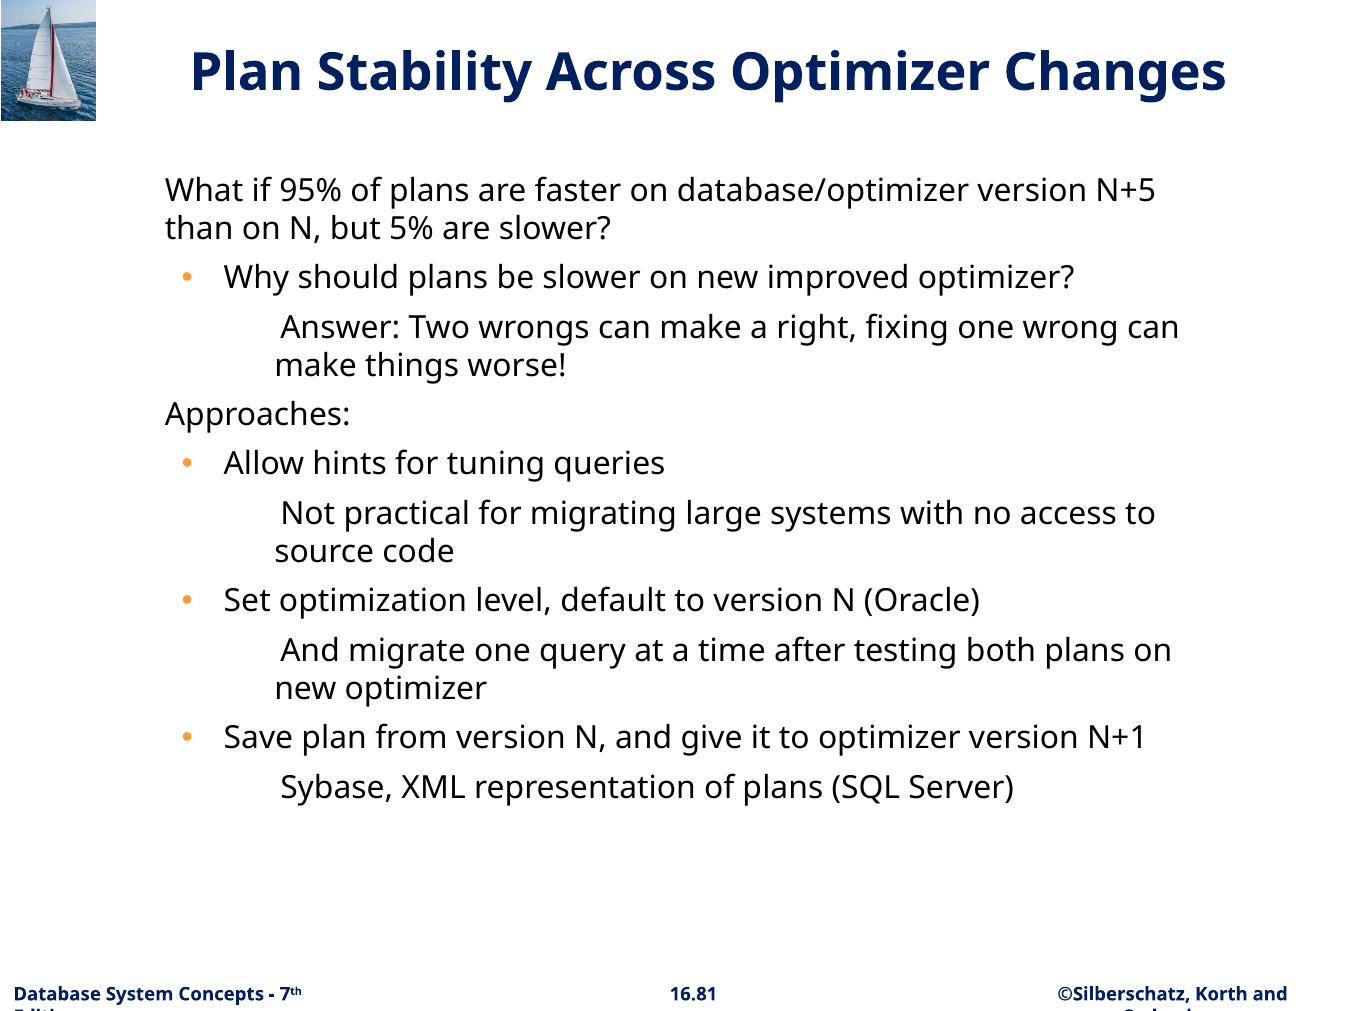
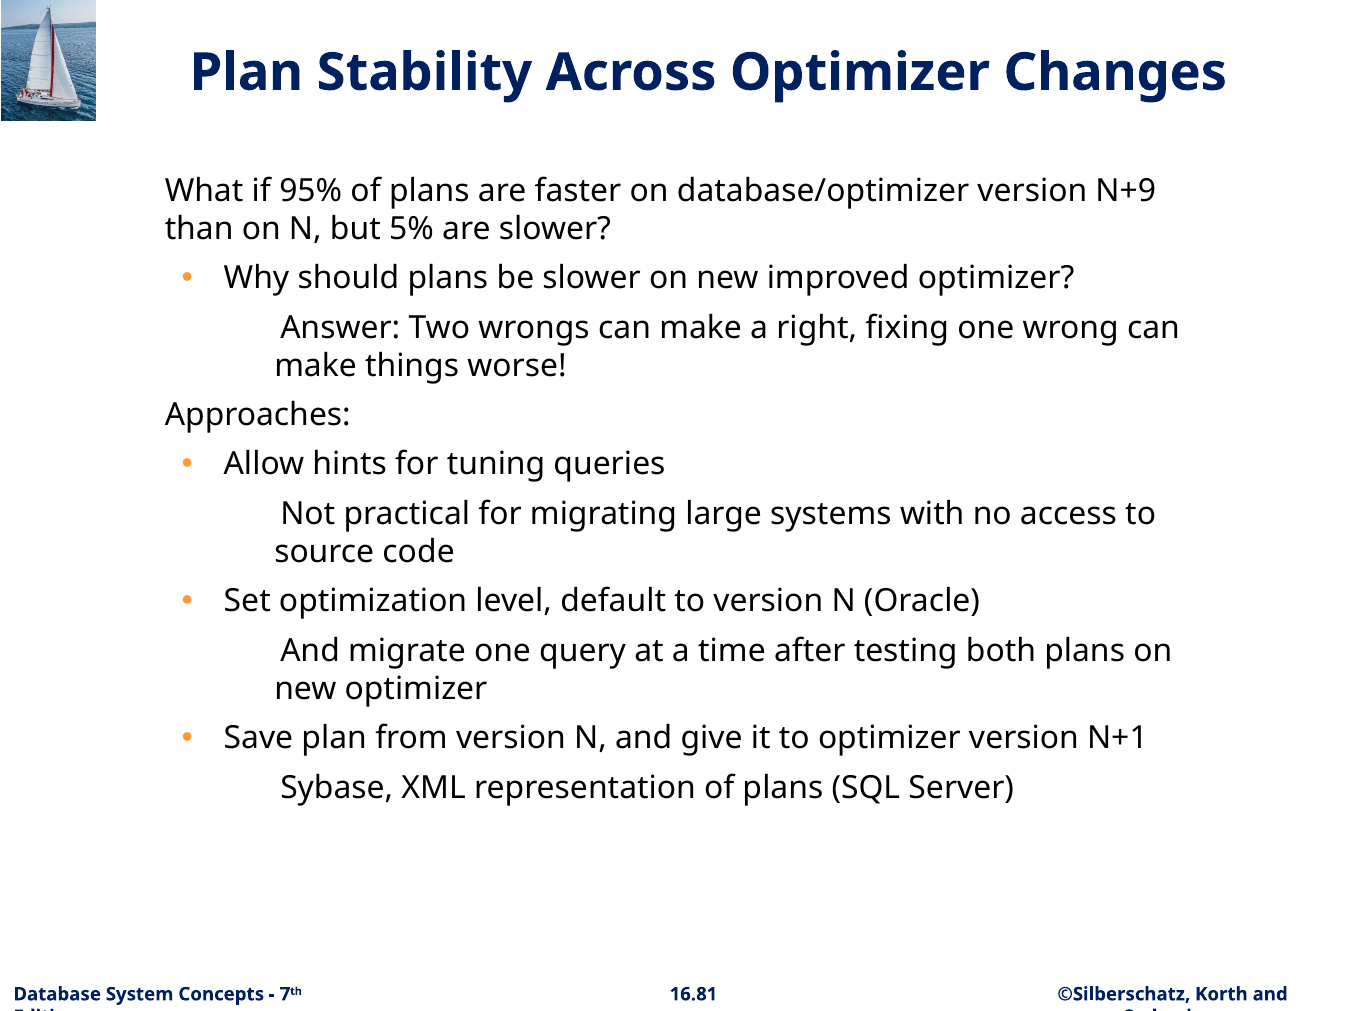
N+5: N+5 -> N+9 (1126, 191)
